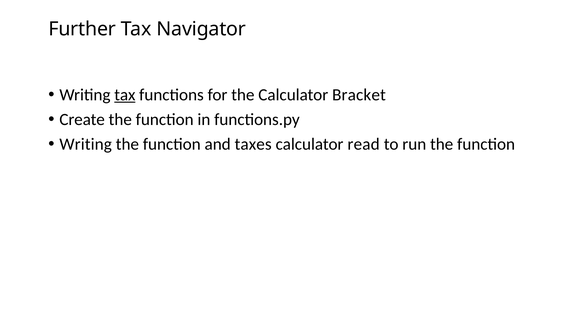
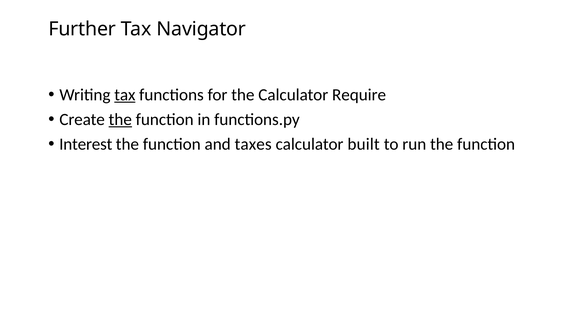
Bracket: Bracket -> Require (359, 95)
the underline: none -> present (120, 120)
Writing: Writing -> Interest (86, 144)
read: read -> built (364, 144)
